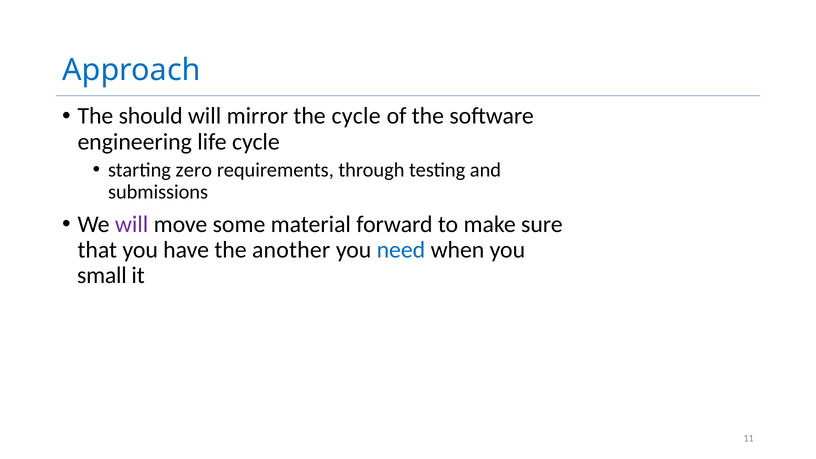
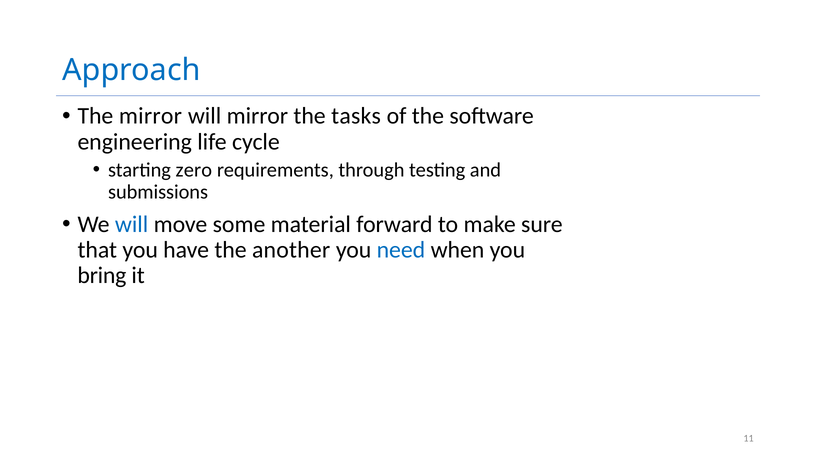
The should: should -> mirror (150, 116)
the cycle: cycle -> tasks (356, 116)
will colour: purple -> blue (132, 224)
small: small -> bring (102, 276)
